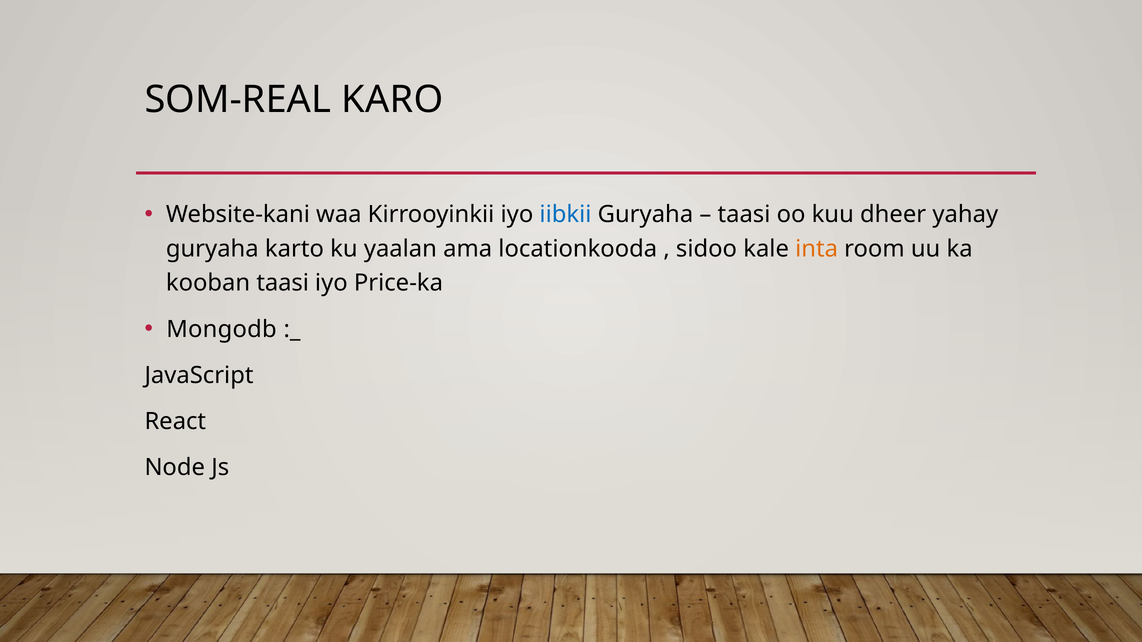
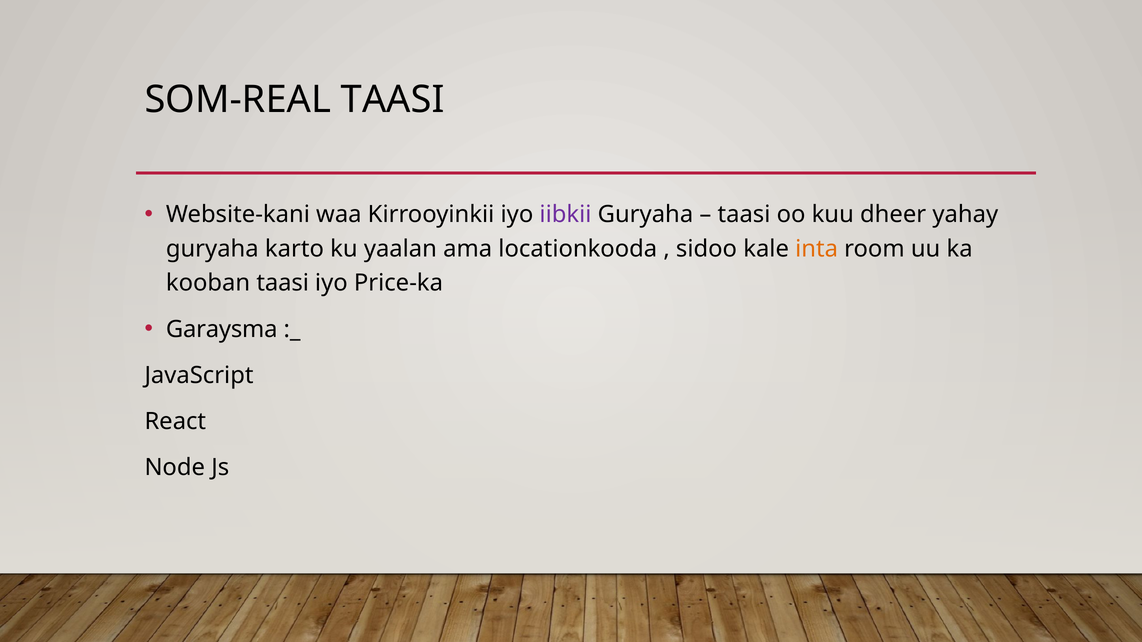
SOM-REAL KARO: KARO -> TAASI (393, 100)
iibkii colour: blue -> purple (565, 215)
Mongodb: Mongodb -> Garaysma (222, 329)
